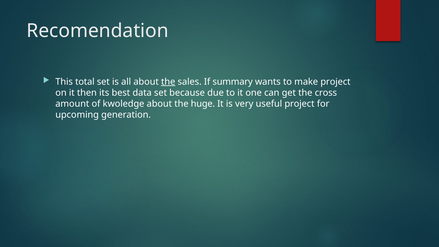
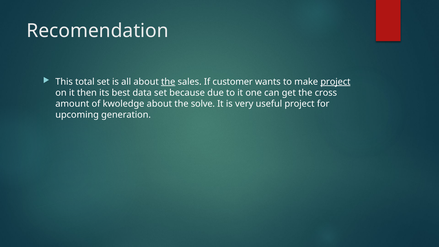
summary: summary -> customer (233, 82)
project underline: none -> present (335, 82)
huge: huge -> solve (203, 104)
